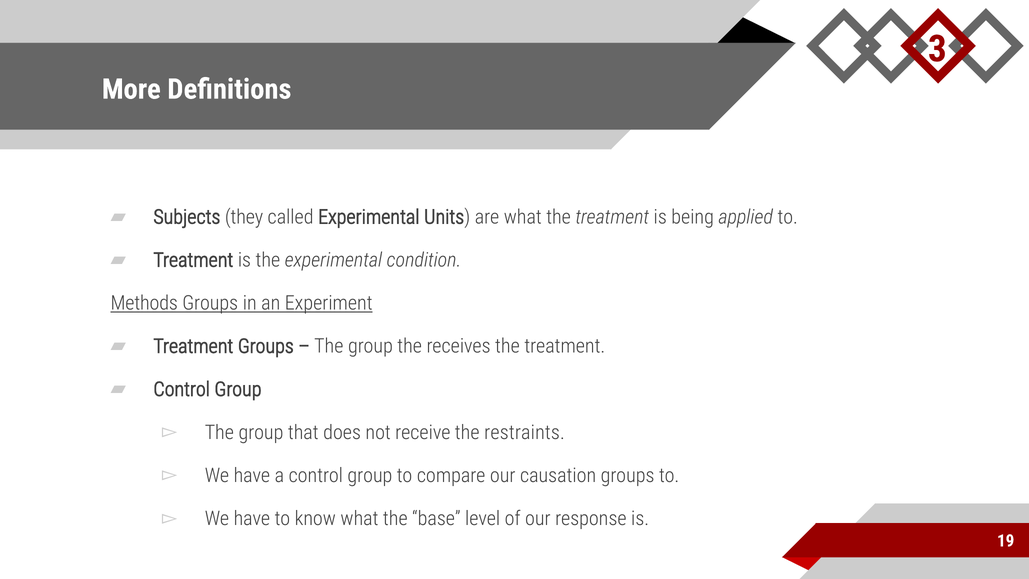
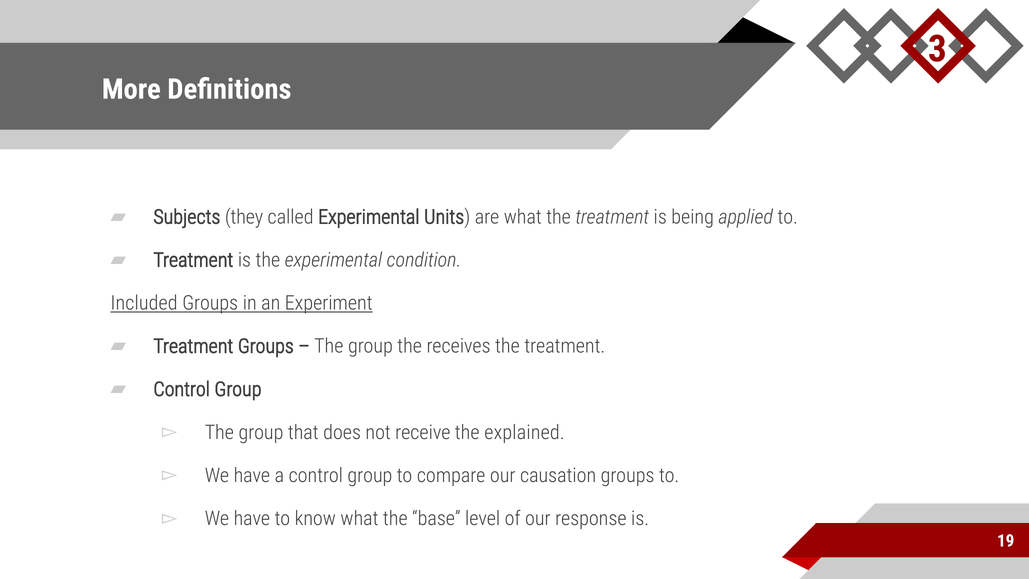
Methods: Methods -> Included (144, 303)
restraints: restraints -> explained (524, 432)
